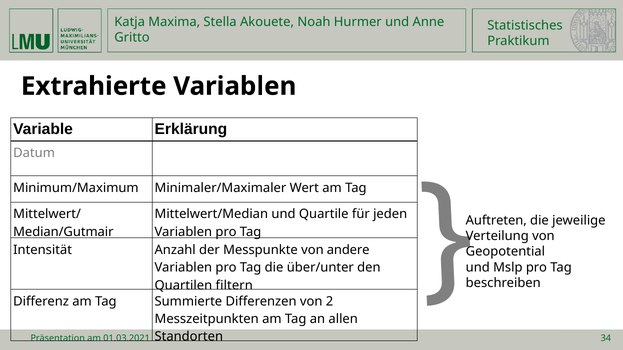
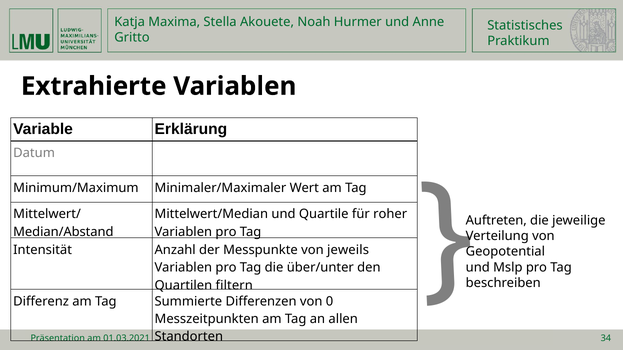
jeden: jeden -> roher (390, 214)
Median/Gutmair: Median/Gutmair -> Median/Abstand (63, 232)
andere: andere -> jeweils (348, 250)
2: 2 -> 0 (330, 302)
